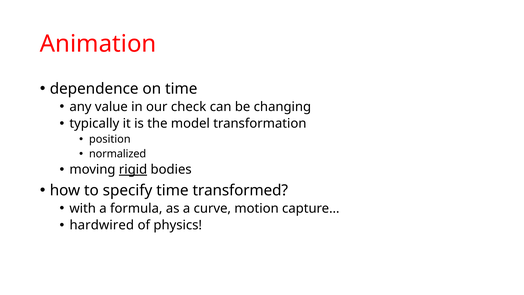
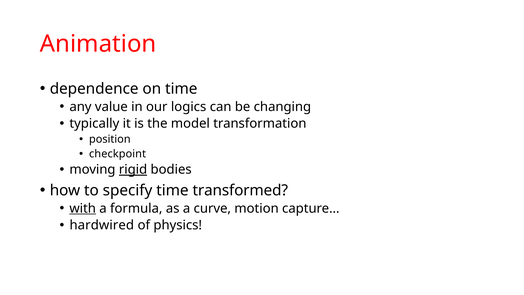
check: check -> logics (189, 107)
normalized: normalized -> checkpoint (118, 154)
with underline: none -> present (83, 208)
